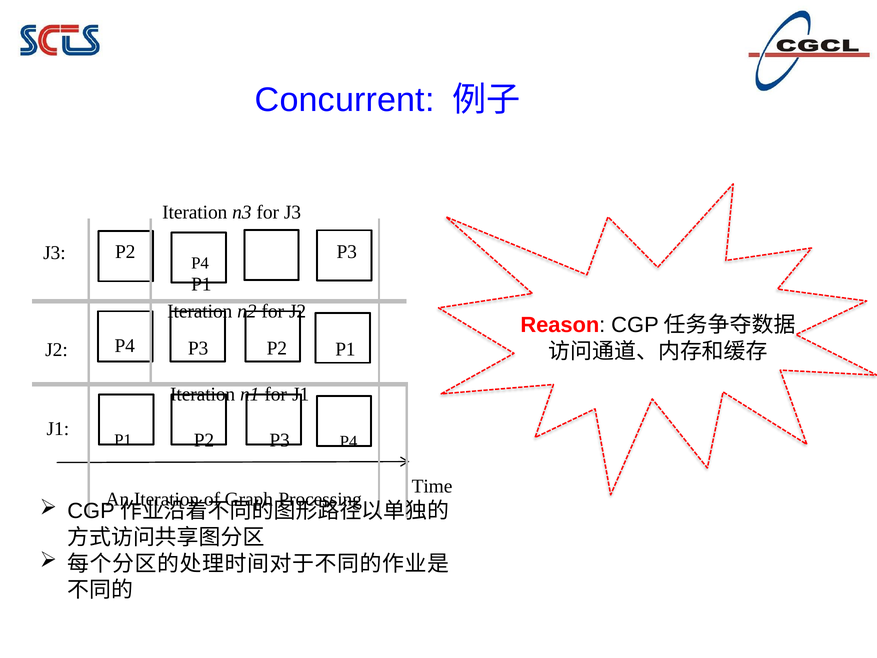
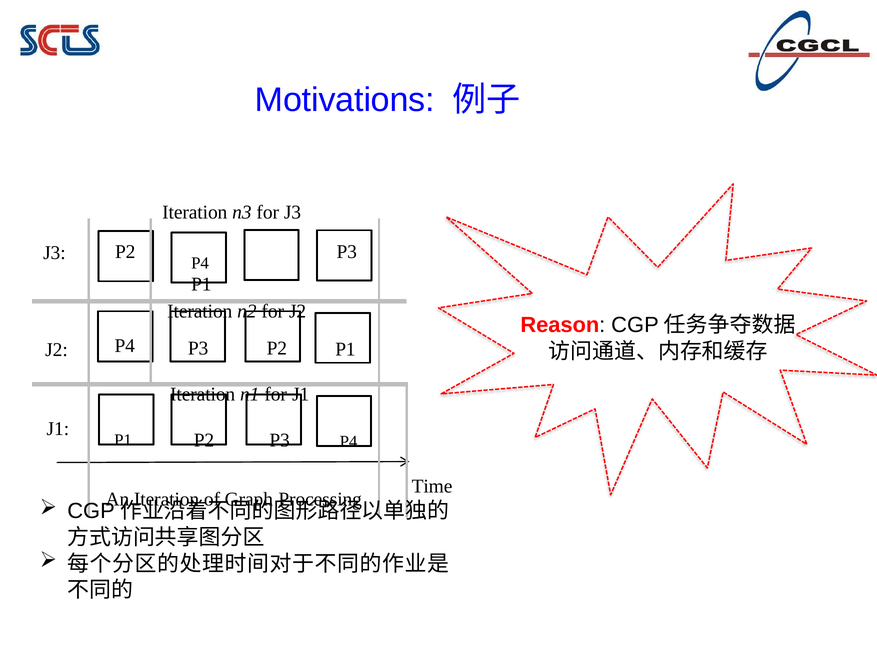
Concurrent: Concurrent -> Motivations (345, 100)
